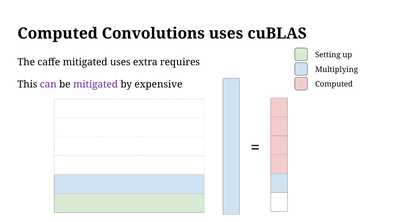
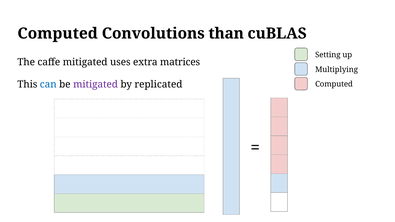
Convolutions uses: uses -> than (226, 33)
requires: requires -> matrices (180, 62)
can colour: purple -> blue (48, 85)
expensive: expensive -> replicated (158, 85)
